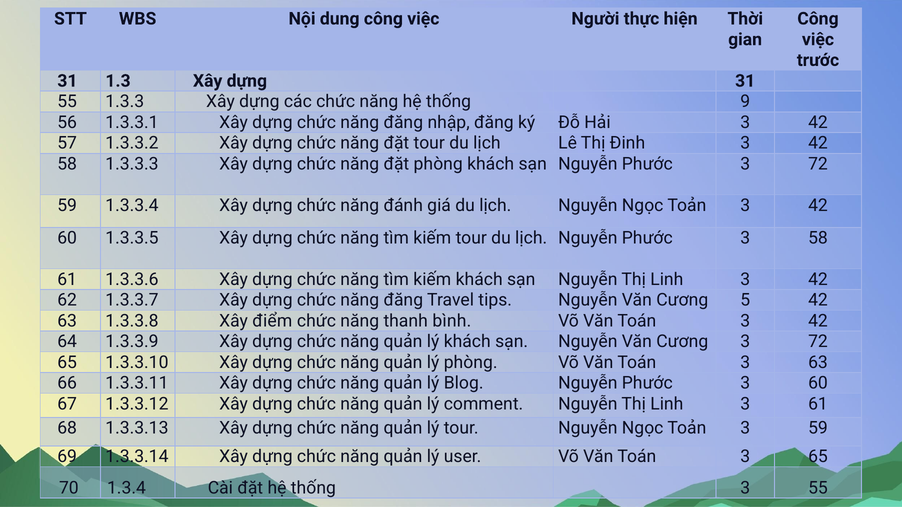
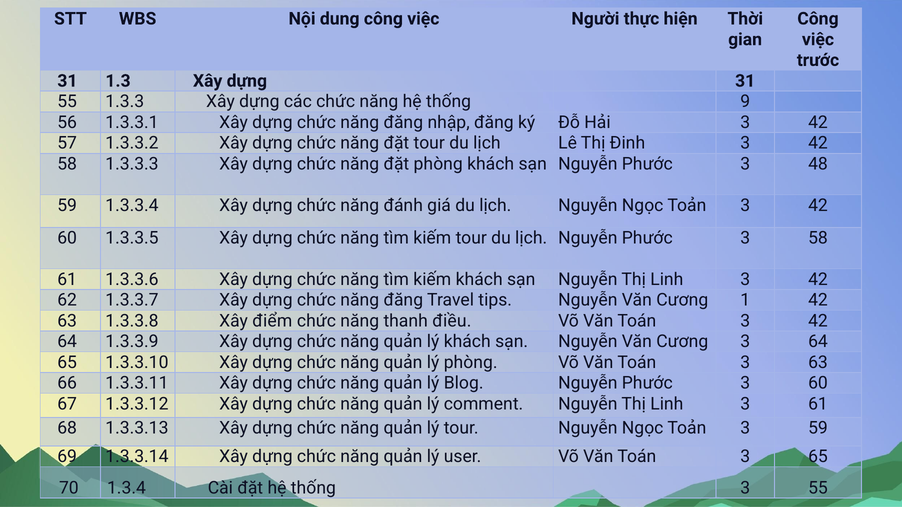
Phước 3 72: 72 -> 48 (818, 164)
5: 5 -> 1 (745, 300)
bình: bình -> điều (452, 321)
Cương 3 72: 72 -> 64 (818, 342)
